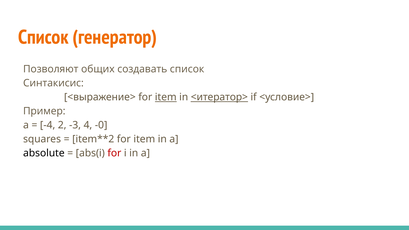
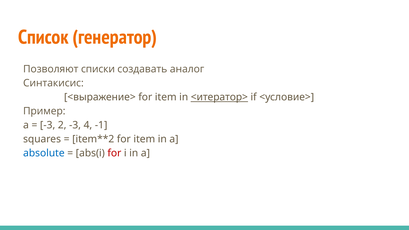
общих: общих -> списки (98, 69)
создавать список: список -> аналог (187, 69)
item underline: present -> none (166, 97)
-4: -4 -> -3 (48, 125)
-0: -0 -> -1 (101, 125)
absolute colour: black -> blue (44, 153)
